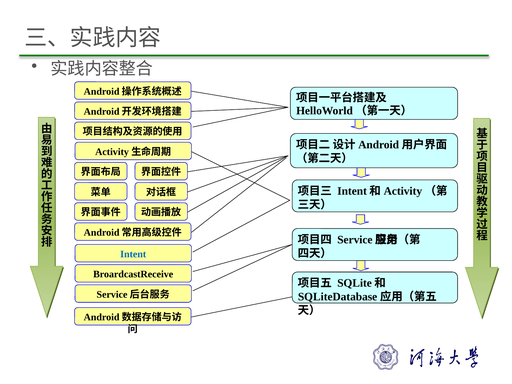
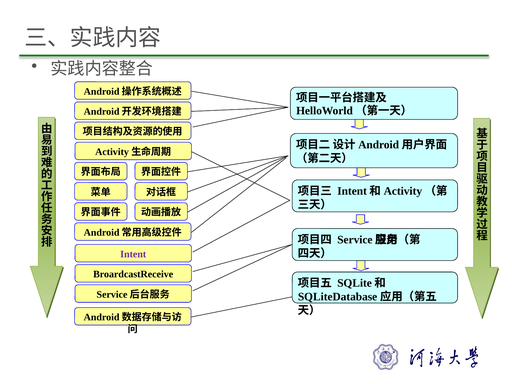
Intent colour: blue -> purple (133, 254)
